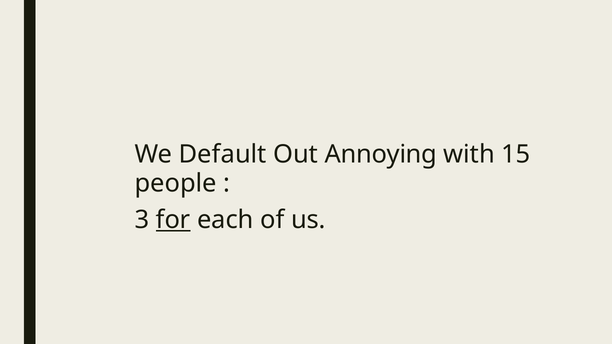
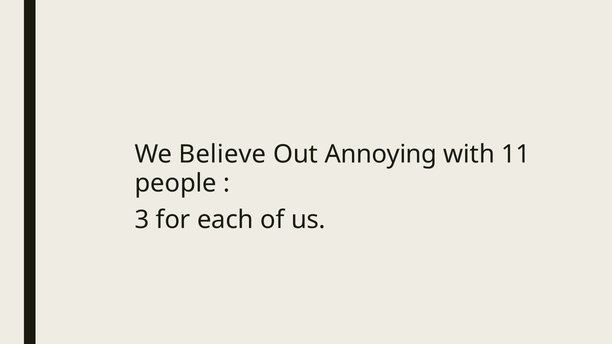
Default: Default -> Believe (223, 155)
15: 15 -> 11 (516, 155)
for underline: present -> none (173, 220)
